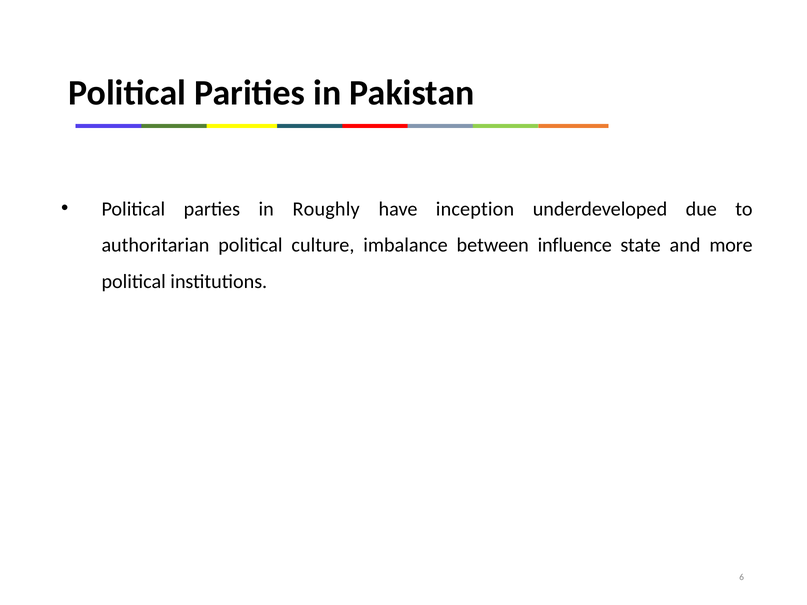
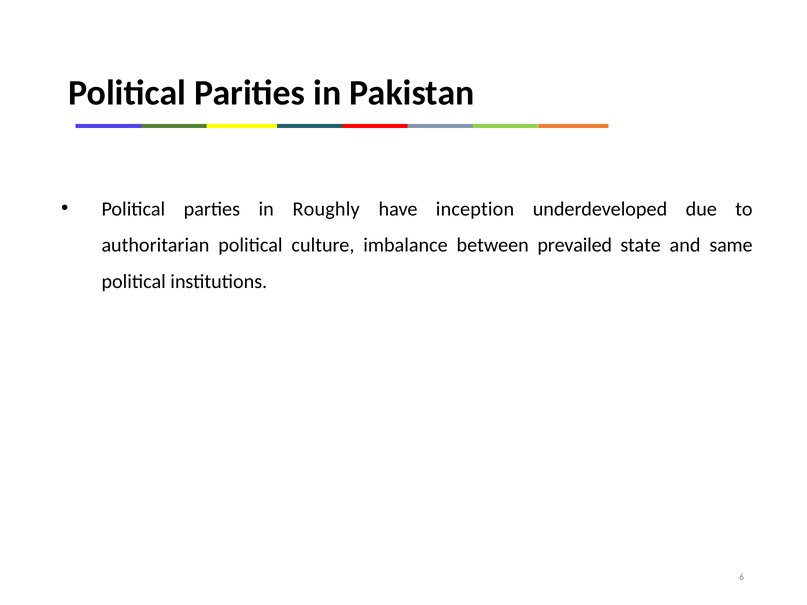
influence: influence -> prevailed (575, 245)
more: more -> same (731, 245)
